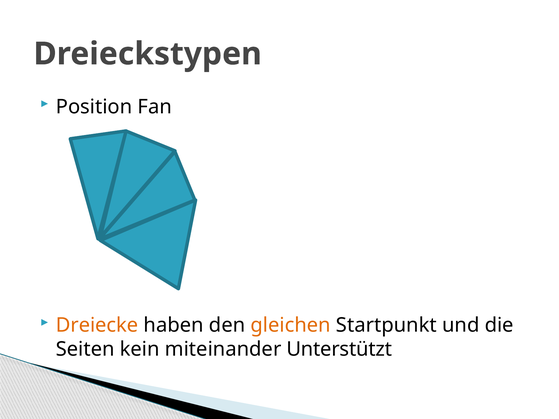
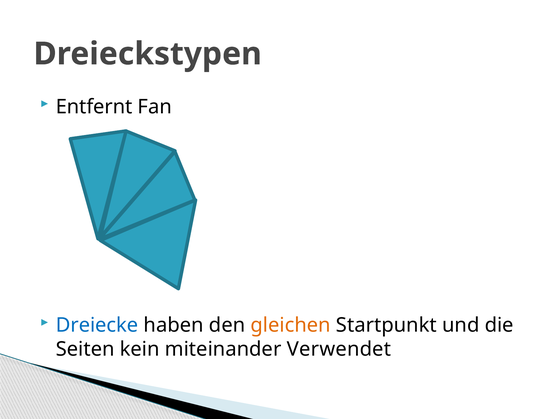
Position: Position -> Entfernt (94, 107)
Dreiecke colour: orange -> blue (97, 325)
Unterstützt: Unterstützt -> Verwendet (339, 350)
